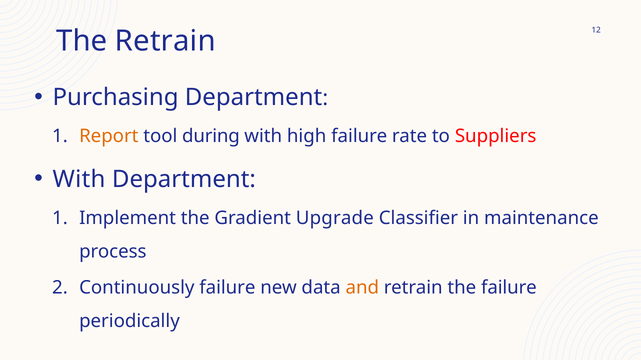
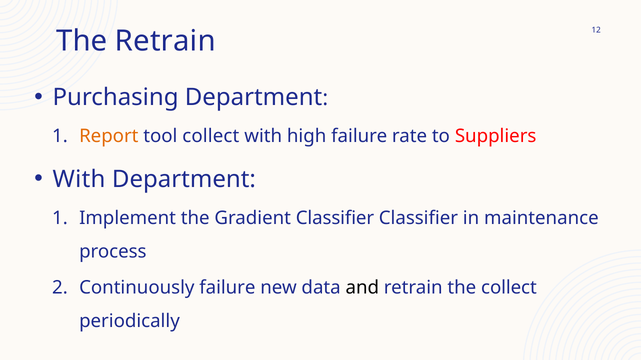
tool during: during -> collect (211, 137)
Gradient Upgrade: Upgrade -> Classifier (335, 218)
and colour: orange -> black (362, 288)
the failure: failure -> collect (509, 288)
